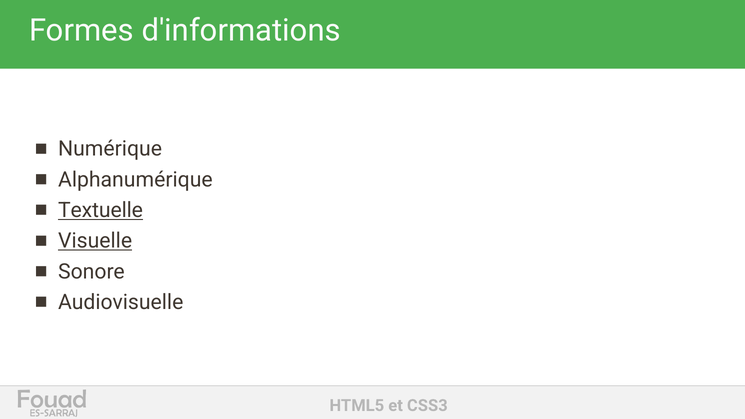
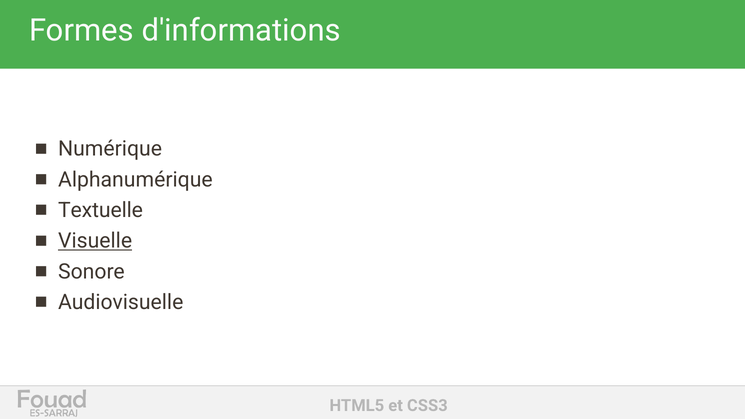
Textuelle underline: present -> none (101, 210)
